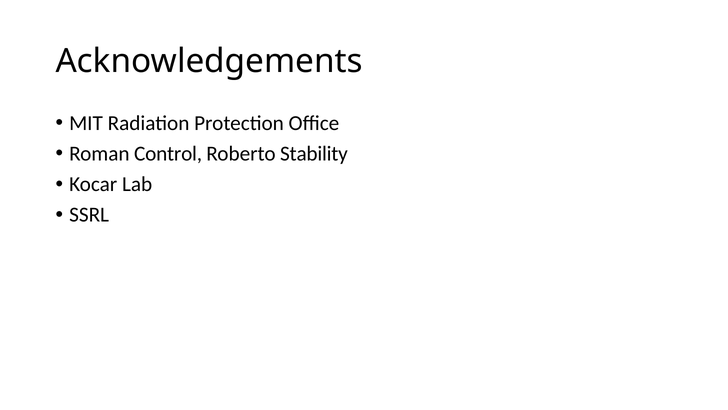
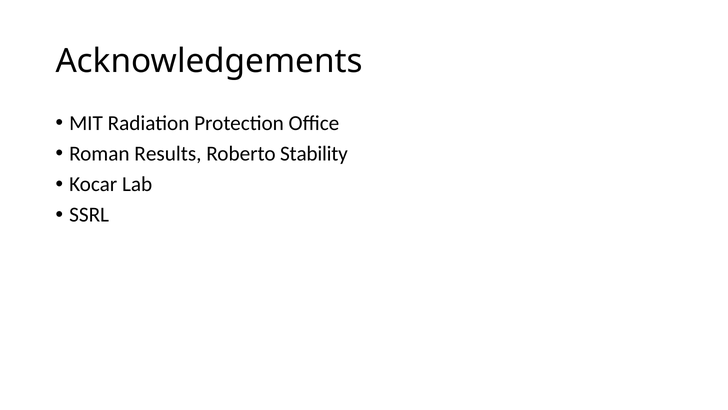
Control: Control -> Results (168, 154)
